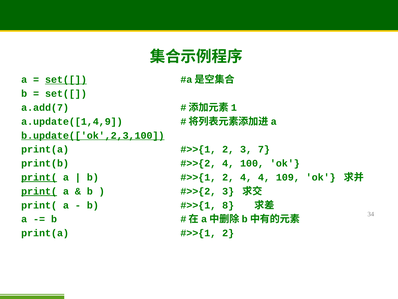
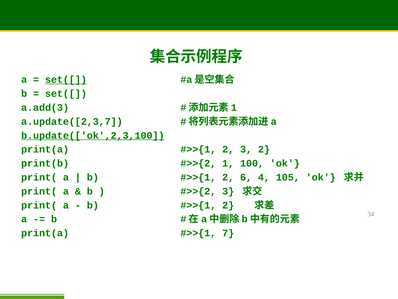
a.add(7: a.add(7 -> a.add(3 (45, 107)
a.update([1,4,9: a.update([1,4,9 -> a.update([2,3,7 (72, 121)
3 7: 7 -> 2 (264, 149)
4: 4 -> 1 (228, 163)
print( underline: present -> none (39, 177)
2 4: 4 -> 6 (246, 177)
109: 109 -> 105 (288, 177)
print( underline: present -> none (39, 191)
8: 8 -> 2 (228, 205)
2: 2 -> 7 (228, 233)
